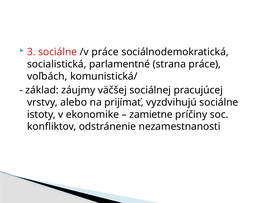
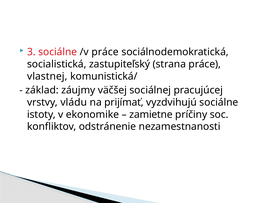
parlamentné: parlamentné -> zastupiteľský (120, 64)
voľbách: voľbách -> vlastnej (47, 76)
alebo: alebo -> vládu (74, 102)
